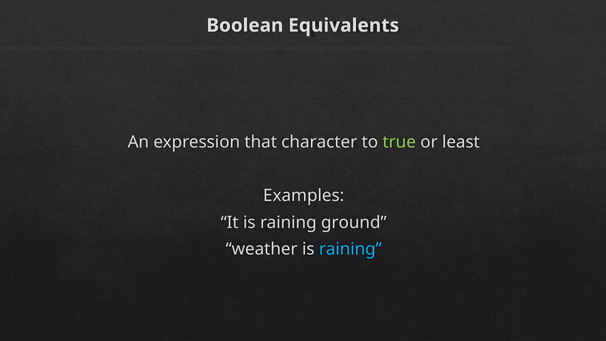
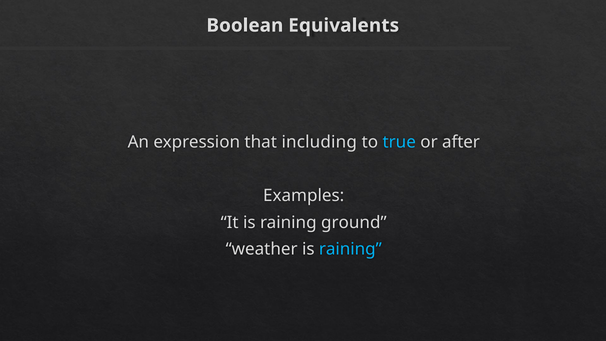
character: character -> including (319, 142)
true colour: light green -> light blue (399, 142)
least: least -> after (461, 142)
